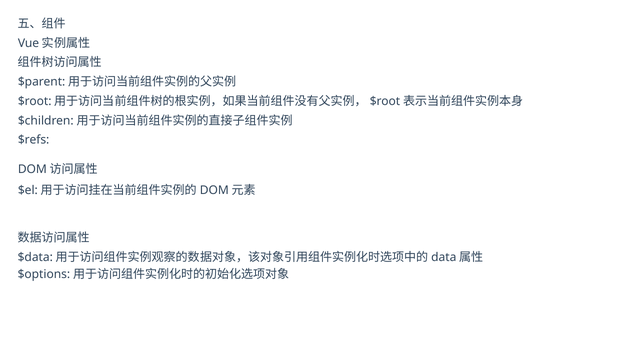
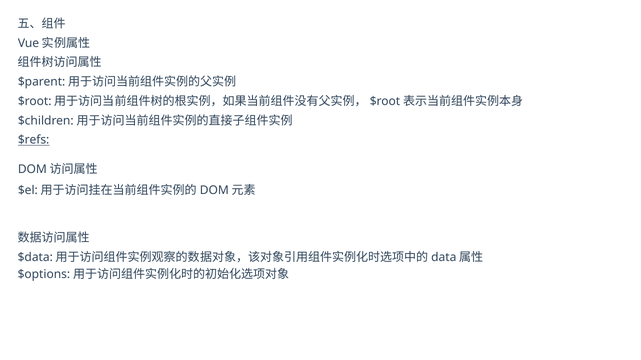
$refs underline: none -> present (34, 140)
